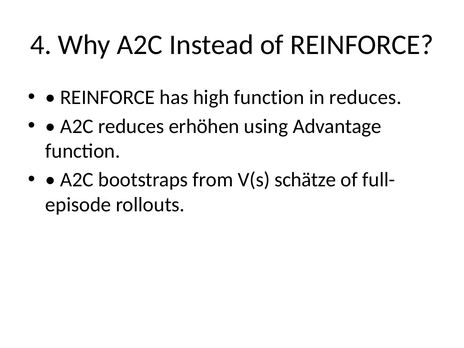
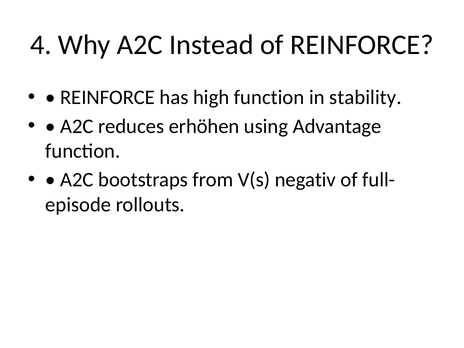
in reduces: reduces -> stability (365, 97)
schätze: schätze -> negativ (305, 180)
